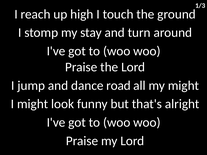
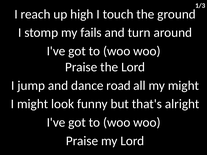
stay: stay -> fails (91, 33)
